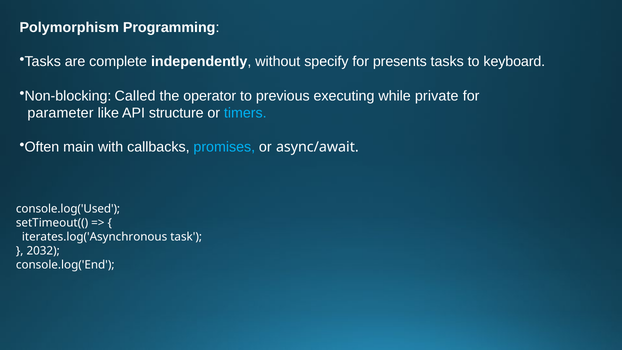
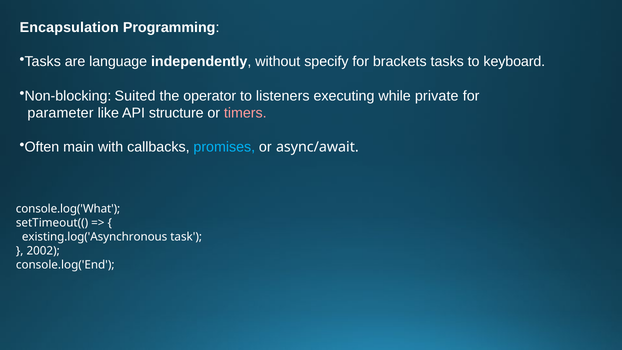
Polymorphism: Polymorphism -> Encapsulation (69, 27)
complete: complete -> language (118, 62)
presents: presents -> brackets (400, 62)
Called: Called -> Suited (135, 96)
previous: previous -> listeners (283, 96)
timers colour: light blue -> pink (245, 113)
console.log('Used: console.log('Used -> console.log('What (68, 209)
iterates.log('Asynchronous: iterates.log('Asynchronous -> existing.log('Asynchronous (95, 237)
2032: 2032 -> 2002 (43, 251)
